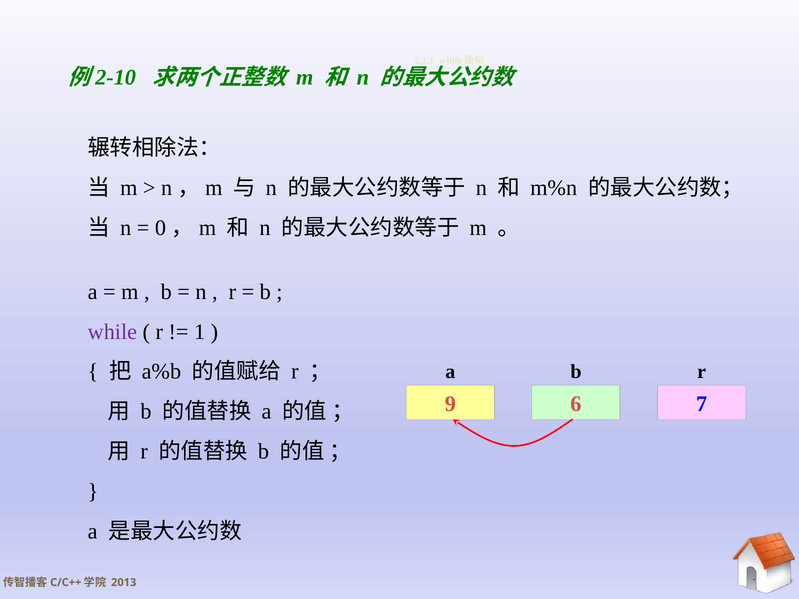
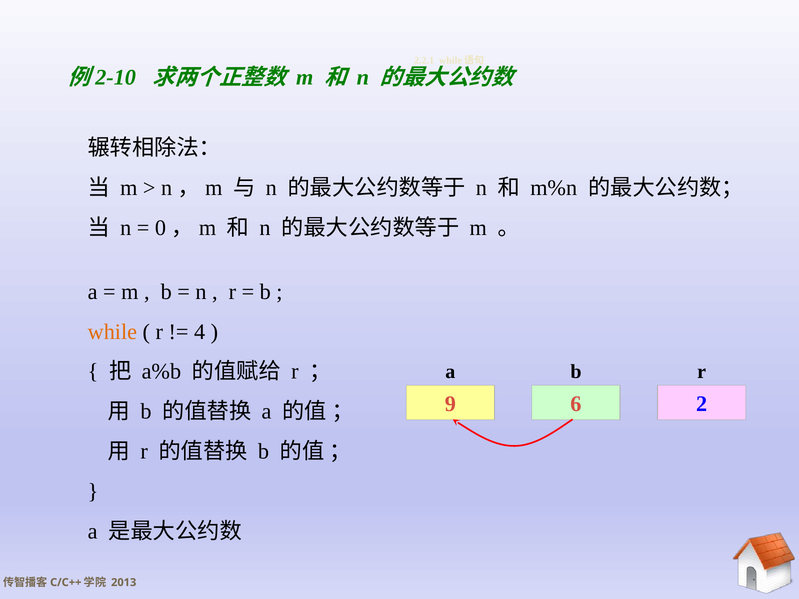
while colour: purple -> orange (112, 332)
1: 1 -> 4 (200, 332)
7: 7 -> 2 (702, 404)
